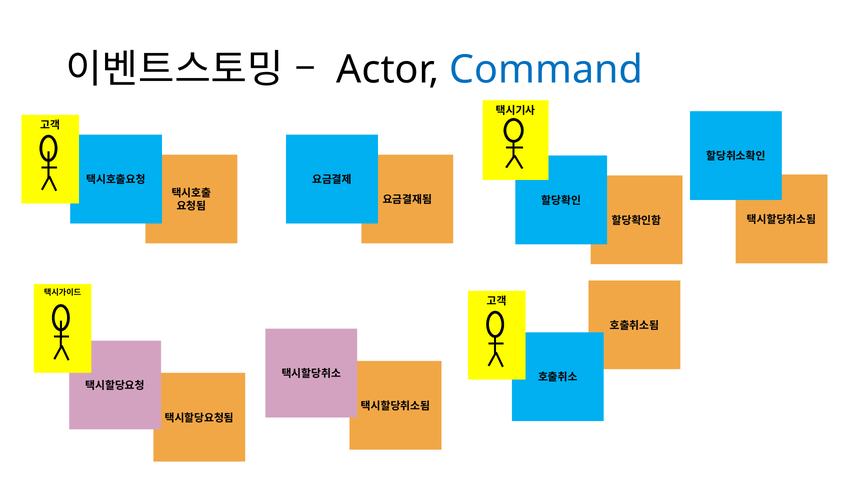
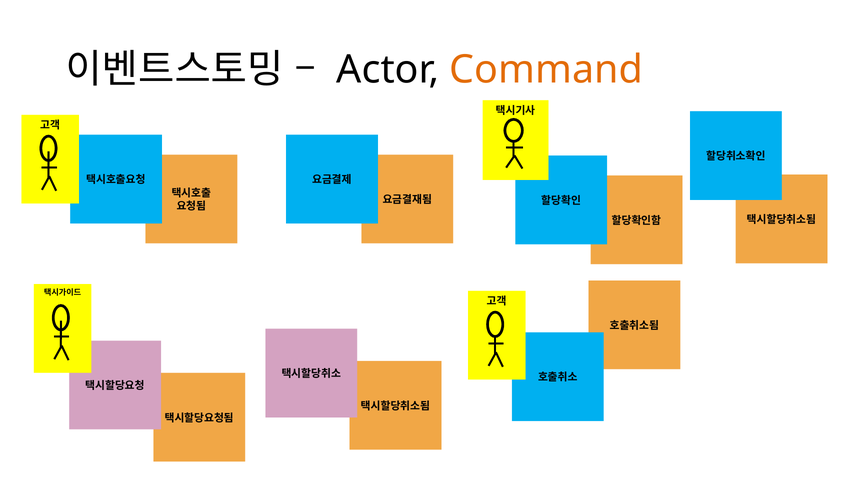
Command colour: blue -> orange (546, 70)
